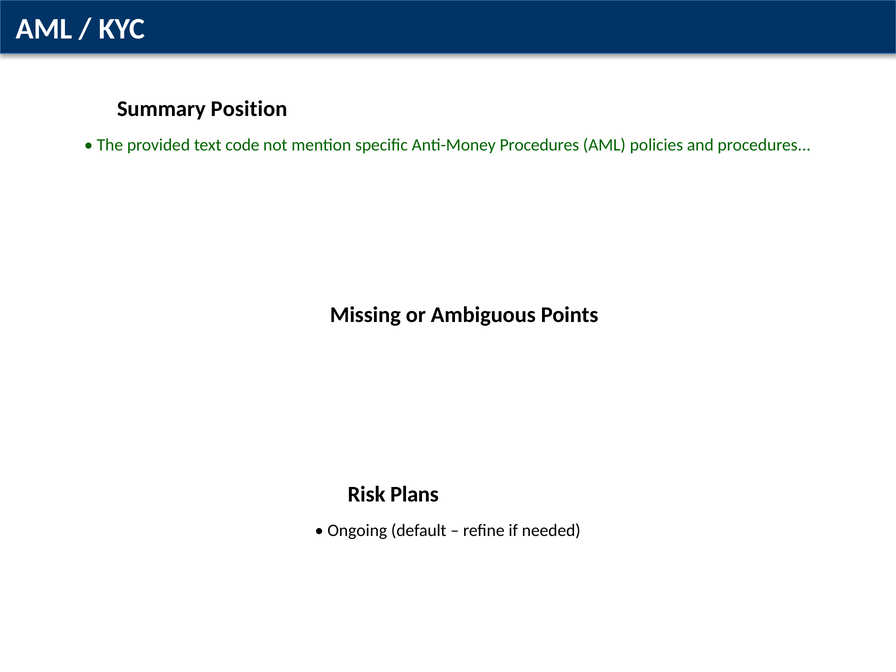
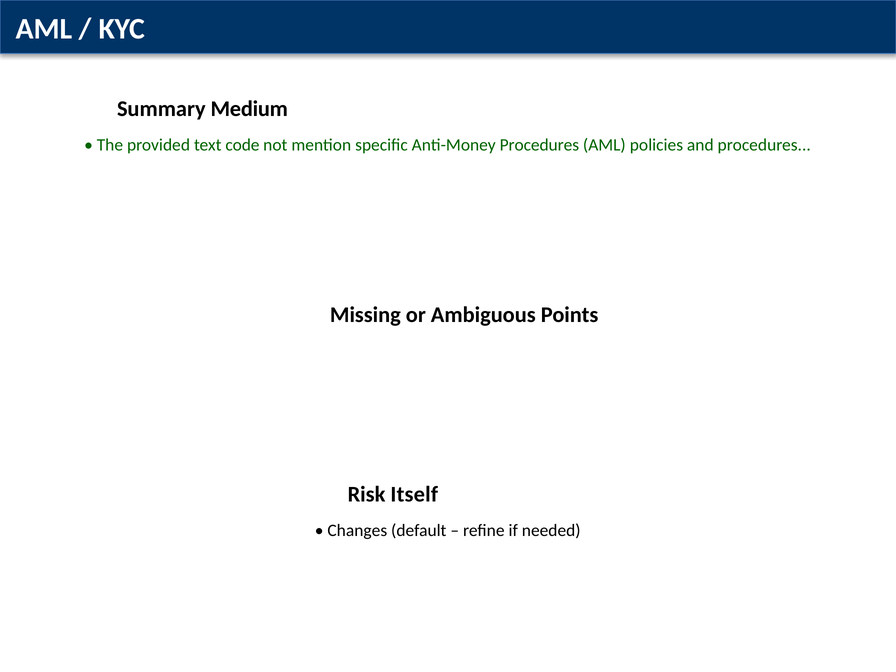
Position: Position -> Medium (249, 109)
Plans: Plans -> Itself (414, 494)
Ongoing: Ongoing -> Changes (357, 530)
